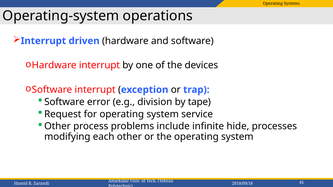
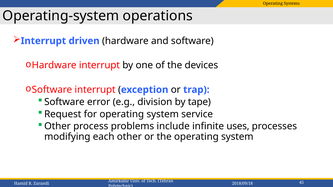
hide: hide -> uses (238, 126)
